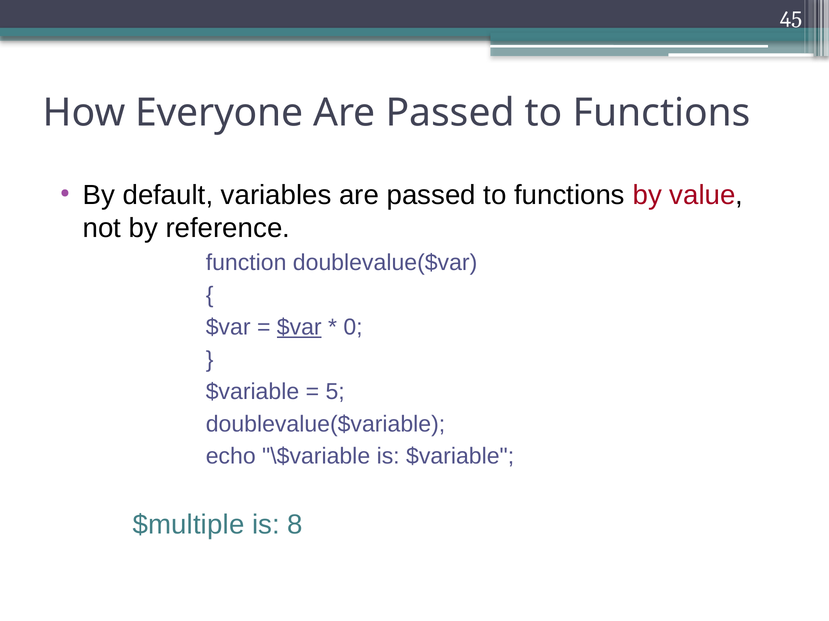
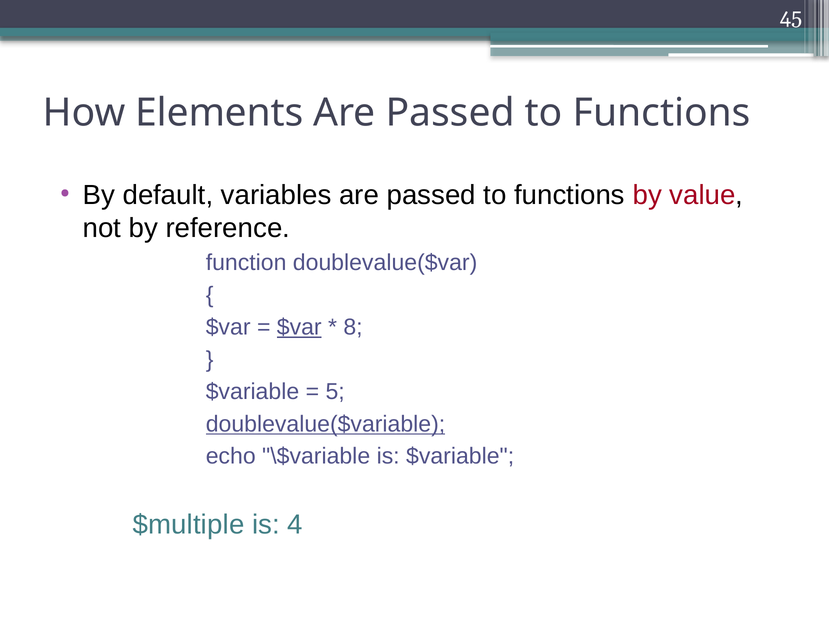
Everyone: Everyone -> Elements (219, 113)
0: 0 -> 8 (353, 328)
doublevalue($variable underline: none -> present (325, 425)
8: 8 -> 4 (295, 525)
